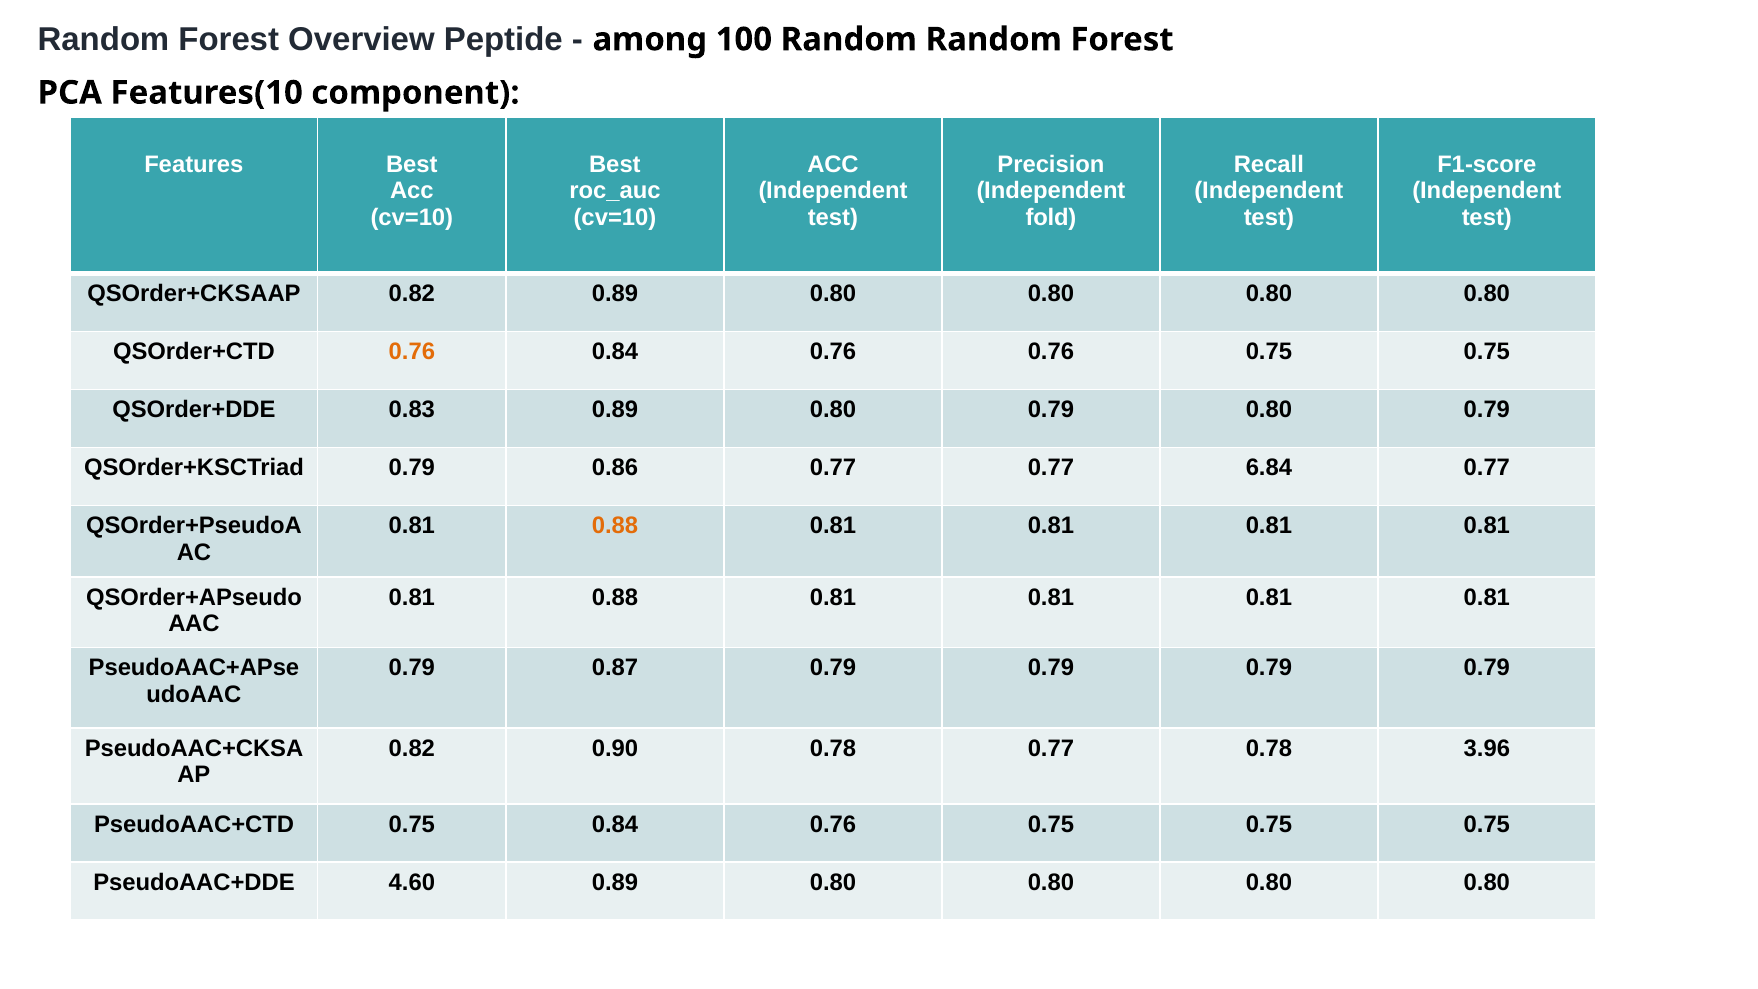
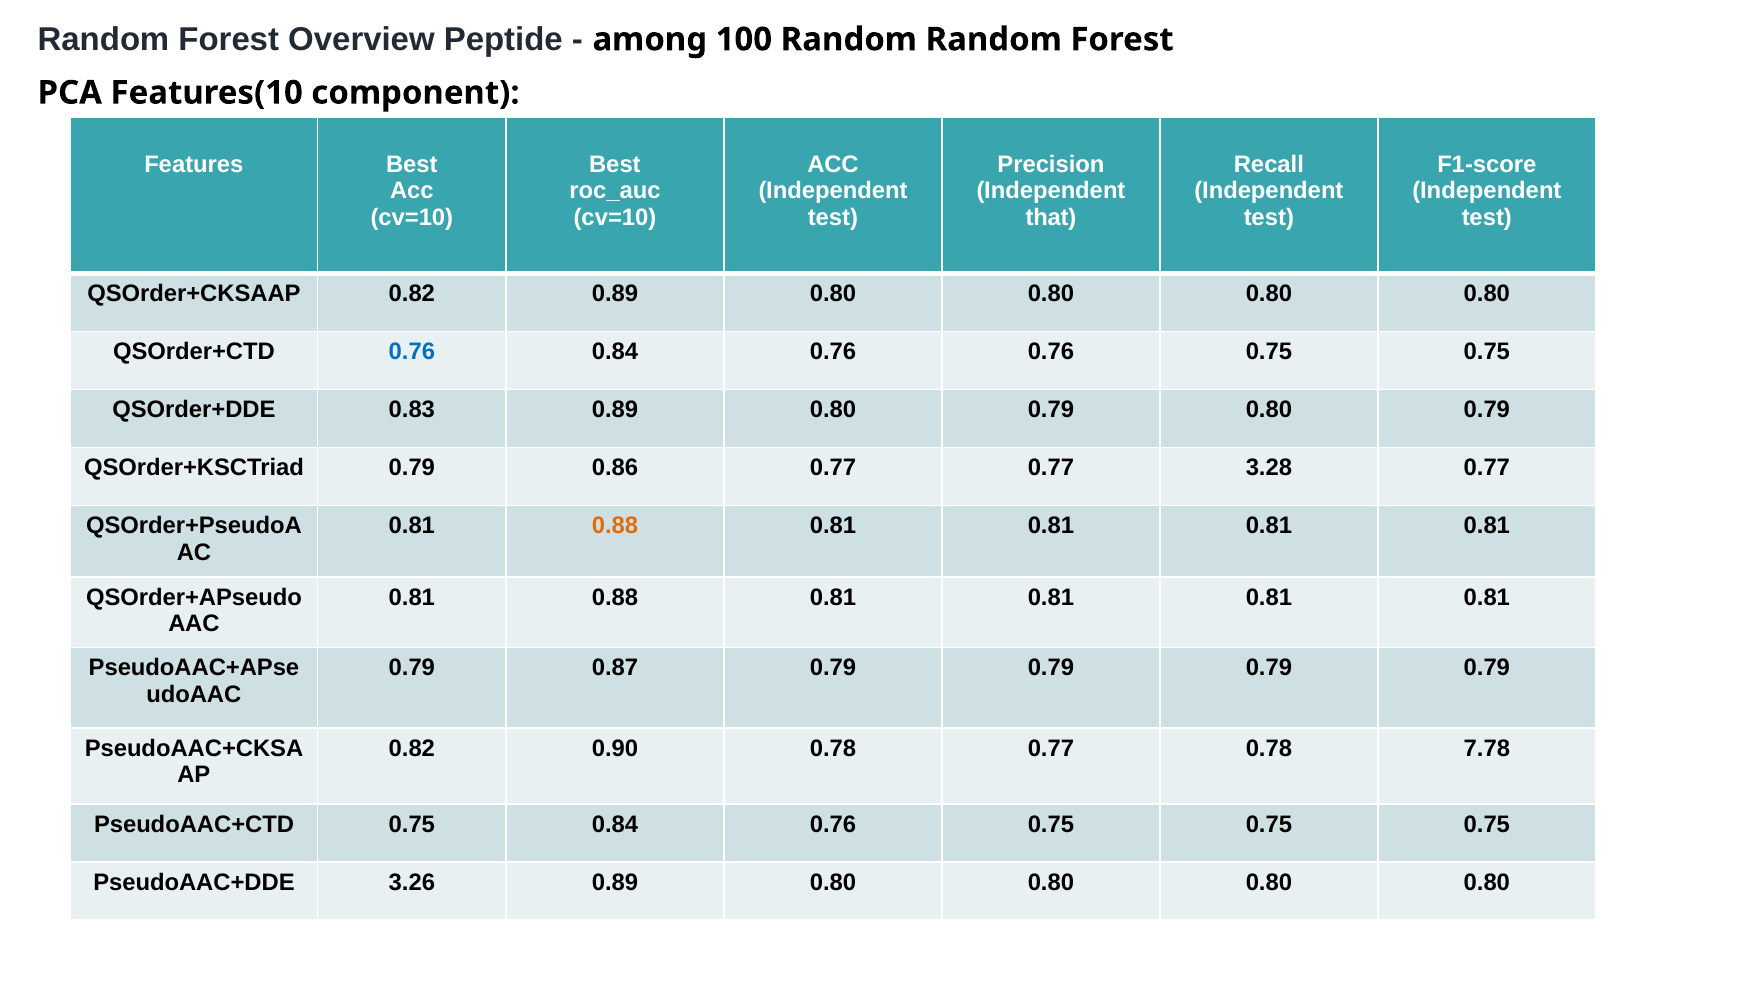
fold: fold -> that (1051, 217)
0.76 colour: orange -> blue (412, 352)
6.84: 6.84 -> 3.28 (1269, 468)
3.96: 3.96 -> 7.78 (1487, 748)
4.60: 4.60 -> 3.26 (412, 882)
